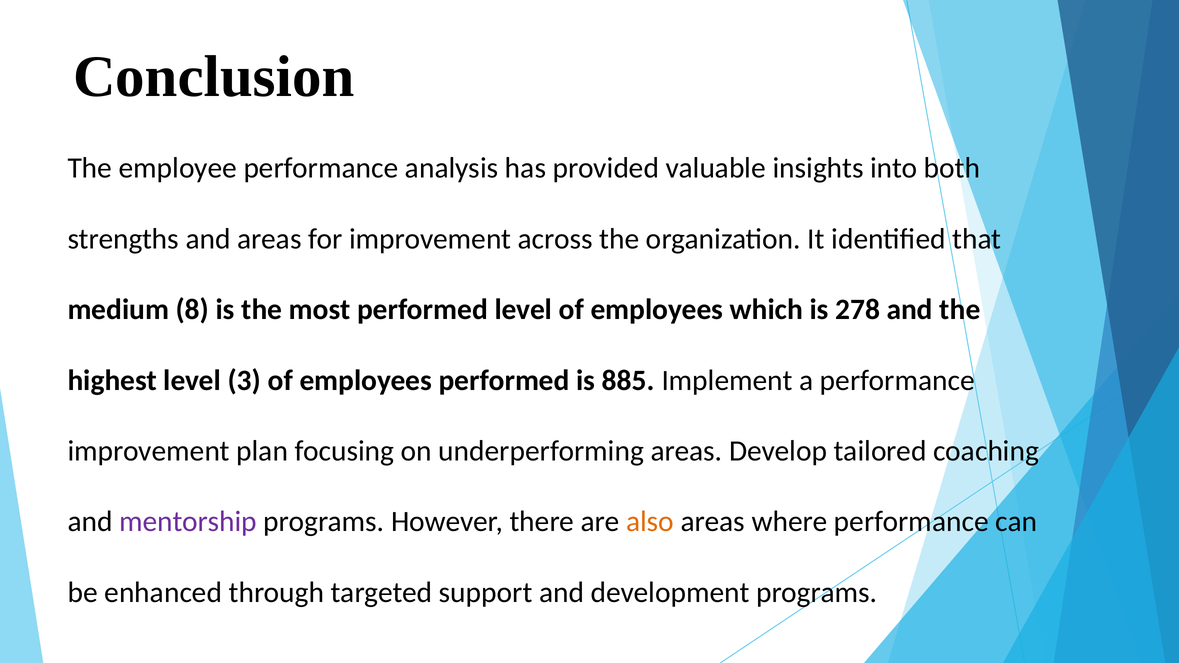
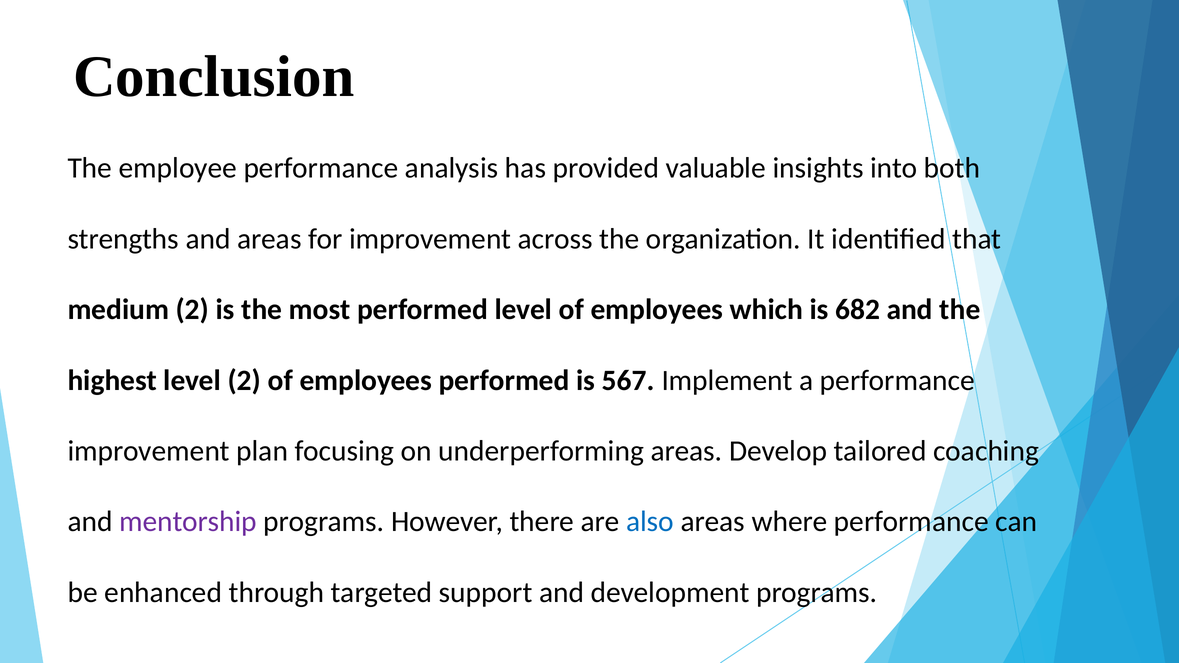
medium 8: 8 -> 2 (192, 310)
278: 278 -> 682 (858, 310)
level 3: 3 -> 2 (244, 380)
885: 885 -> 567 (628, 380)
also colour: orange -> blue (650, 522)
